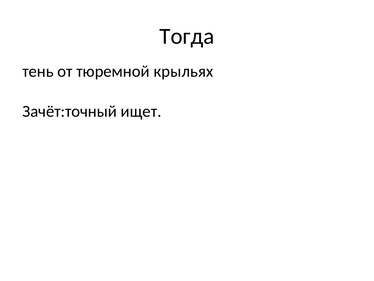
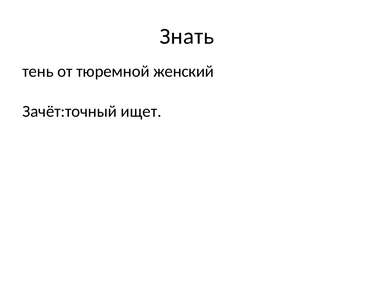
Тогда: Тогда -> Знать (187, 36)
крыльях: крыльях -> женский (184, 71)
